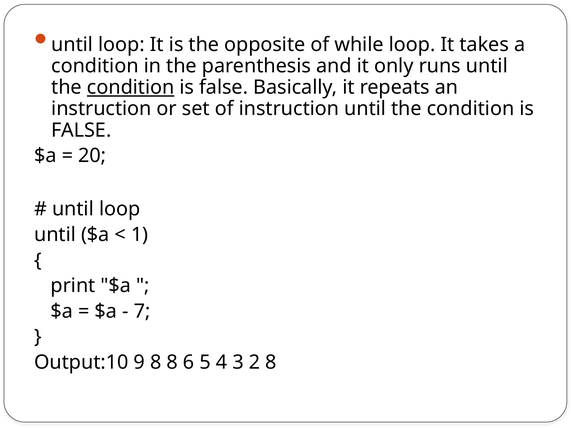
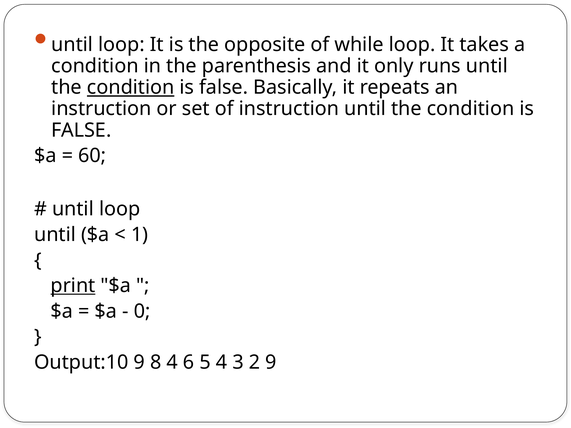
20: 20 -> 60 (92, 156)
print underline: none -> present (73, 286)
7: 7 -> 0 (142, 311)
8 8: 8 -> 4 (172, 362)
2 8: 8 -> 9 (271, 362)
